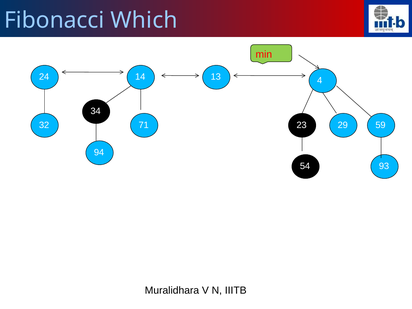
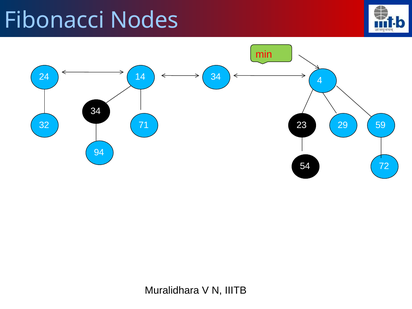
Which: Which -> Nodes (144, 20)
14 13: 13 -> 34 (216, 77)
93: 93 -> 72 (384, 166)
